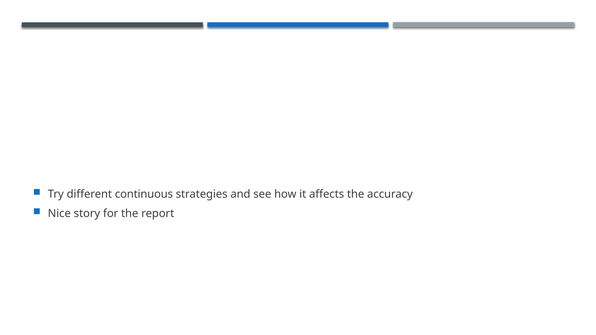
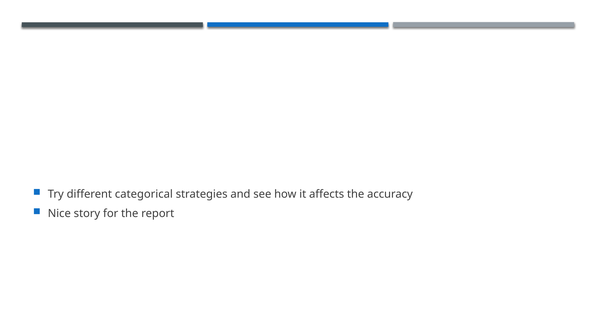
continuous: continuous -> categorical (144, 194)
